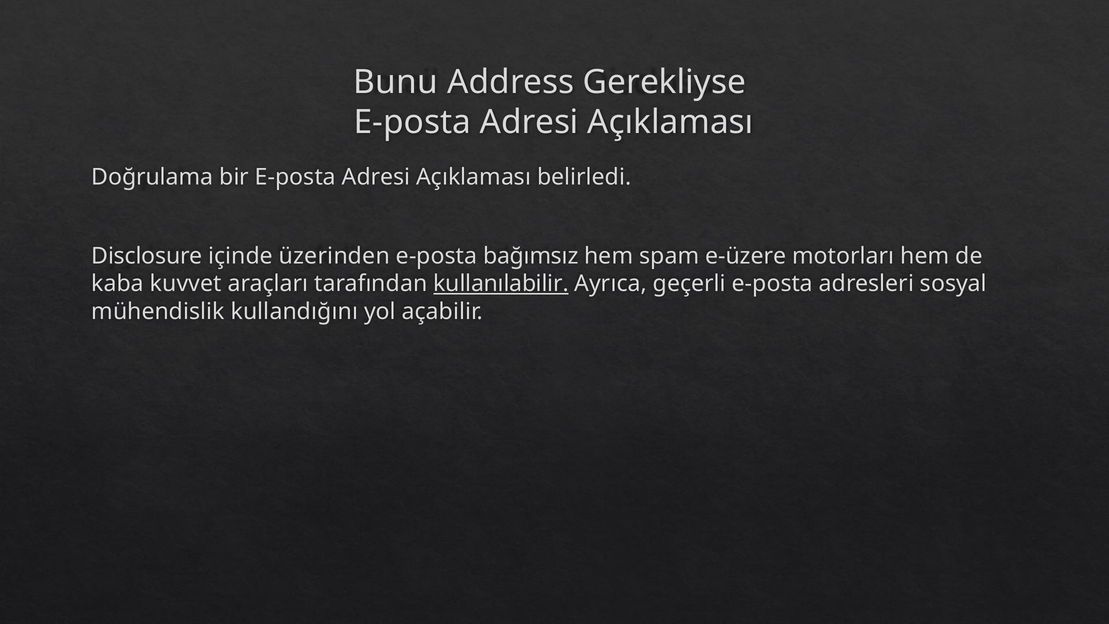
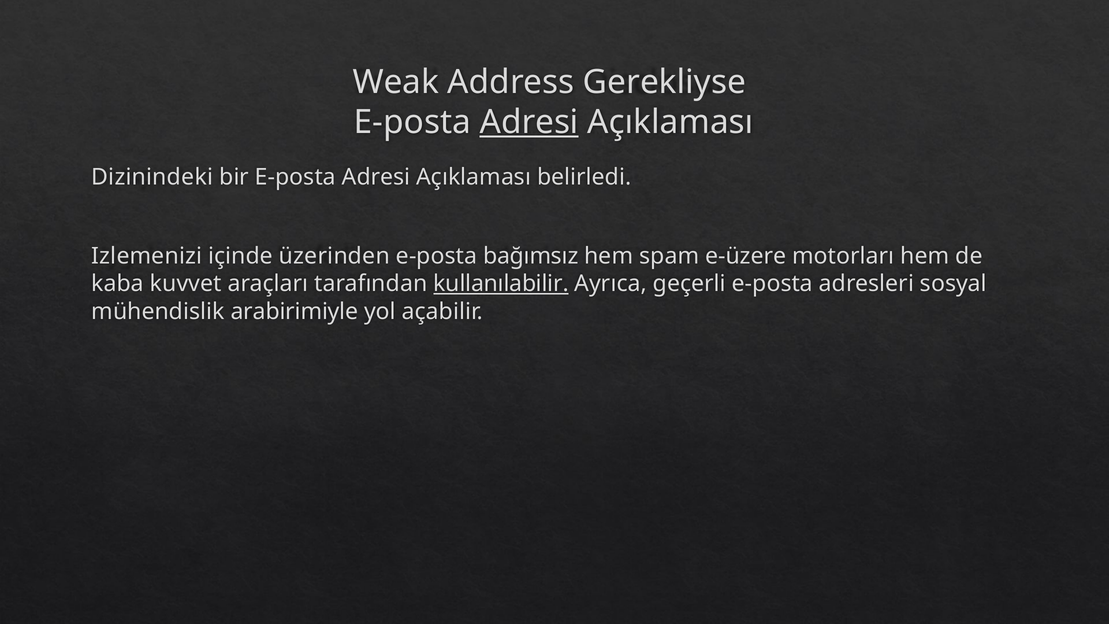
Bunu: Bunu -> Weak (396, 82)
Adresi underline: none -> present (529, 122)
Doğrulama: Doğrulama -> Dizinindeki (152, 177)
Disclosure: Disclosure -> Izlemenizi (147, 256)
kullandığını: kullandığını -> arabirimiyle (294, 311)
